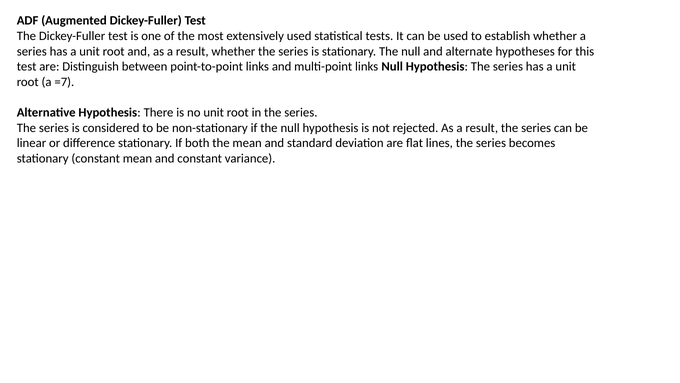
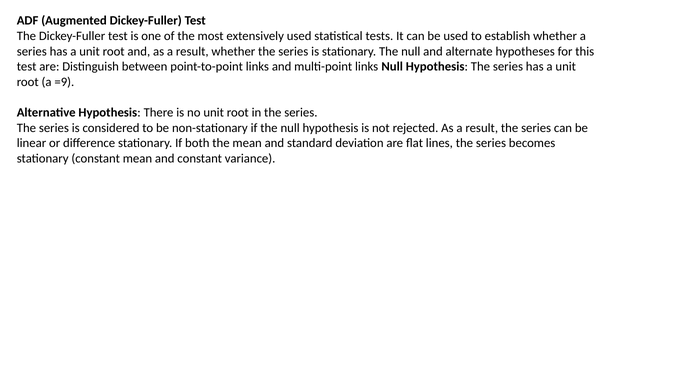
=7: =7 -> =9 (64, 82)
